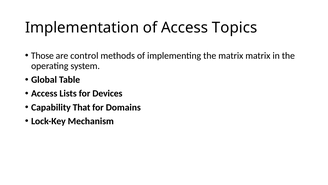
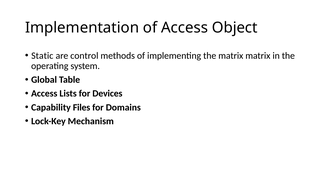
Topics: Topics -> Object (235, 28)
Those: Those -> Static (42, 55)
That: That -> Files (82, 107)
